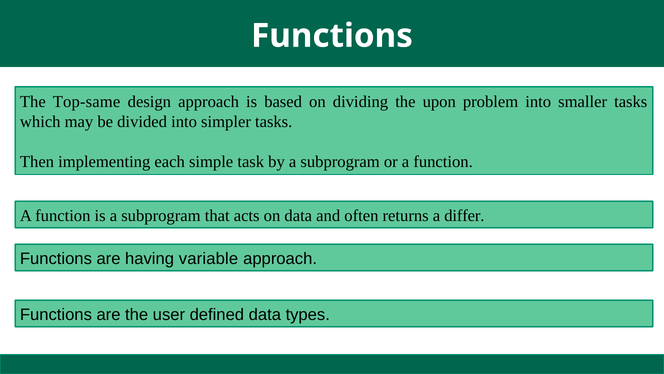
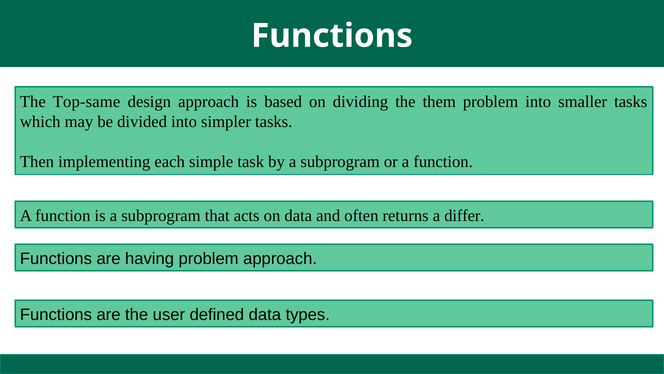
upon: upon -> them (439, 102)
having variable: variable -> problem (209, 258)
